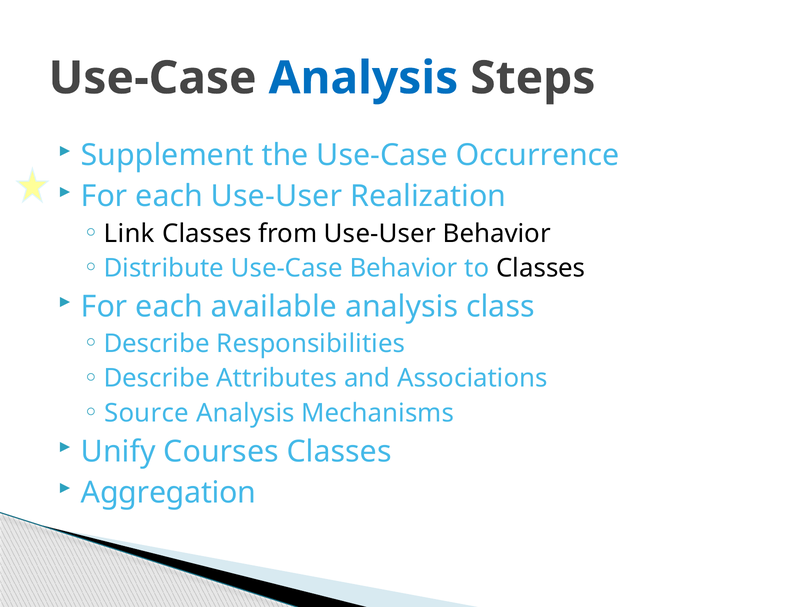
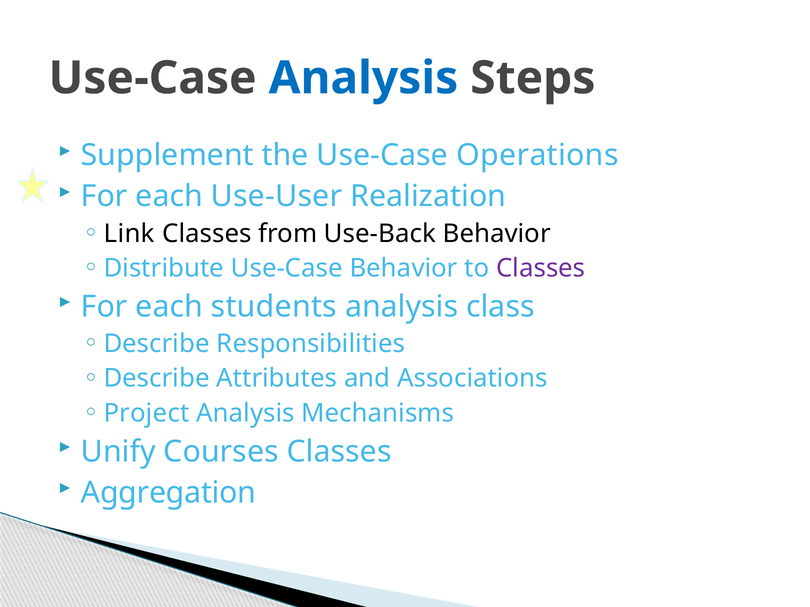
Occurrence: Occurrence -> Operations (537, 156)
from Use-User: Use-User -> Use-Back (380, 234)
Classes colour: black -> purple (541, 268)
available: available -> students (274, 307)
Source: Source -> Project (147, 413)
